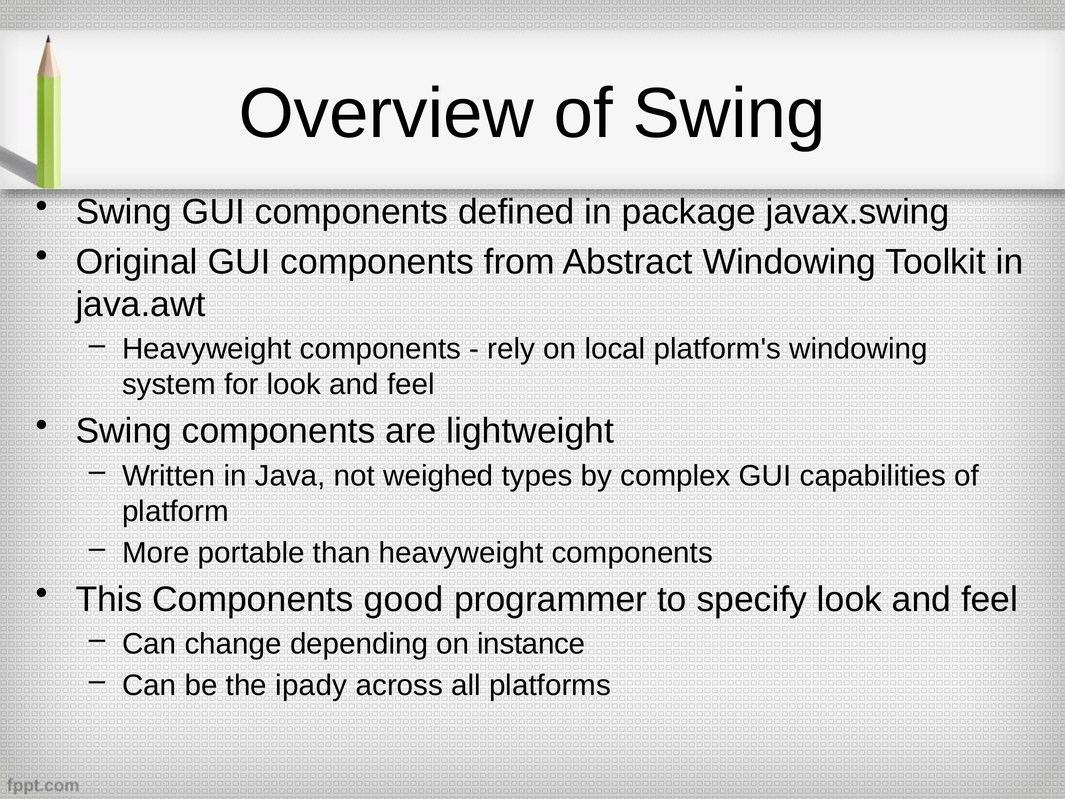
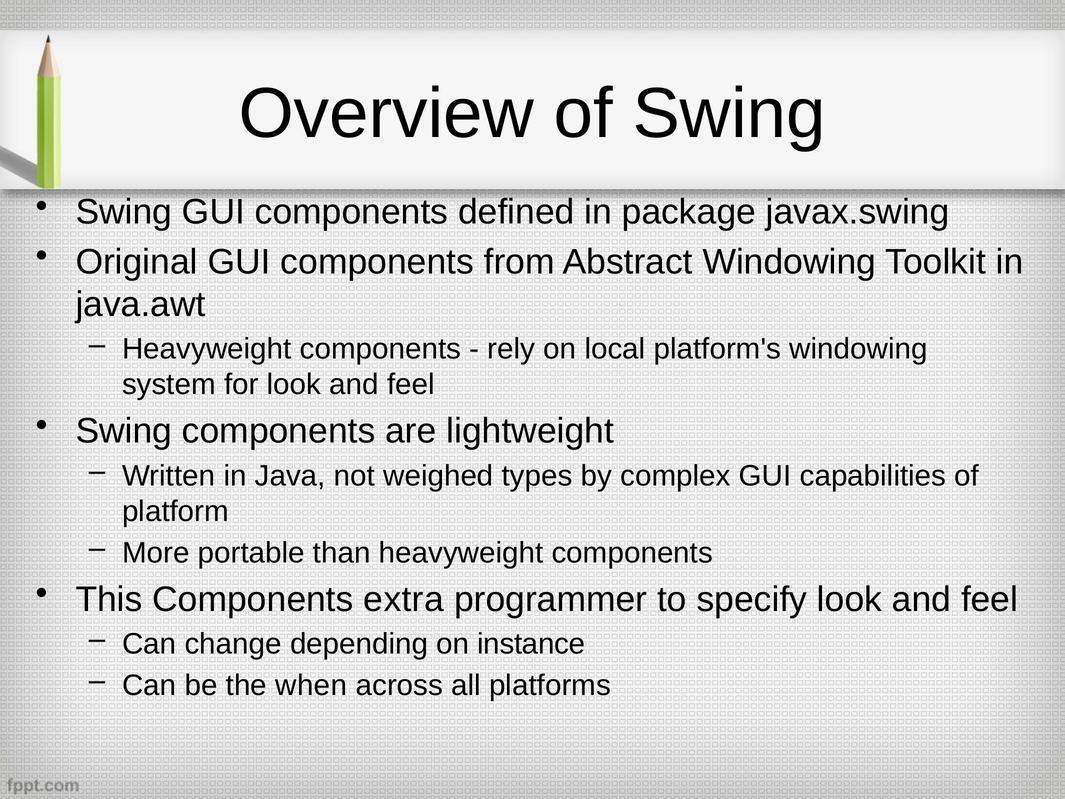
good: good -> extra (404, 599)
ipady: ipady -> when (311, 685)
